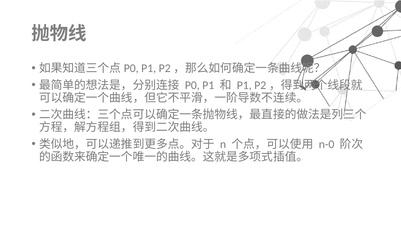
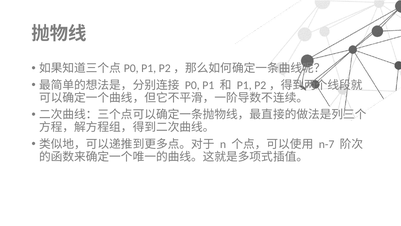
n-0: n-0 -> n-7 (327, 144)
